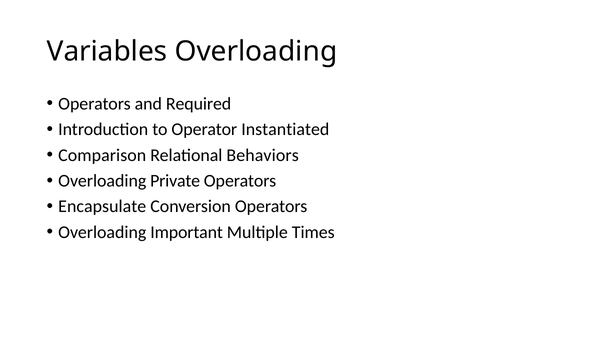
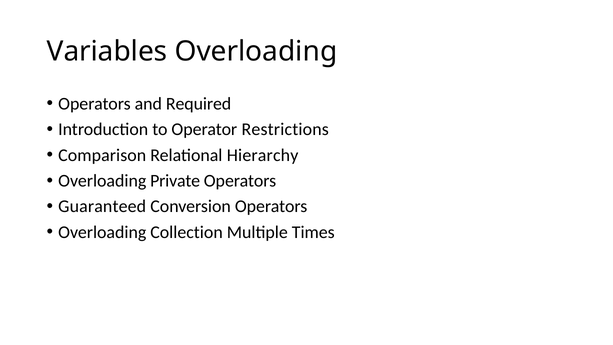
Instantiated: Instantiated -> Restrictions (285, 129)
Behaviors: Behaviors -> Hierarchy (263, 155)
Encapsulate: Encapsulate -> Guaranteed (102, 206)
Important: Important -> Collection (187, 232)
